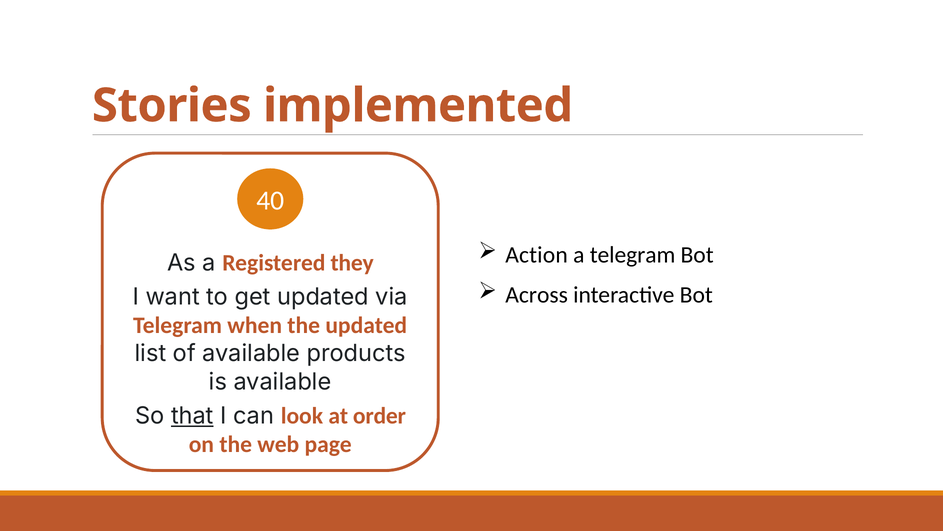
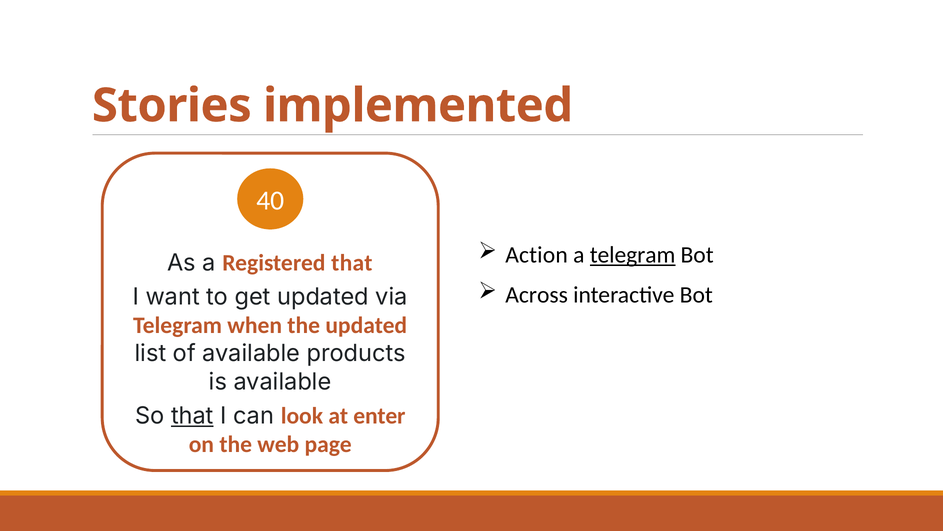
telegram underline: none -> present (633, 255)
Registered they: they -> that (352, 262)
order: order -> enter (379, 416)
